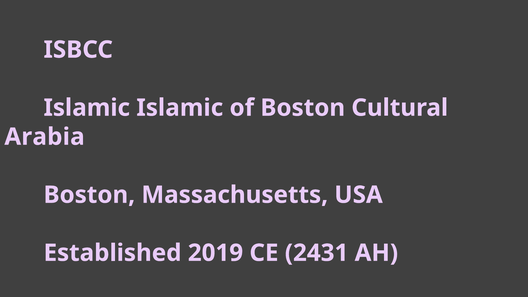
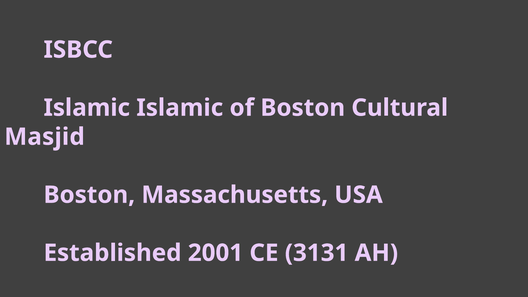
Arabia: Arabia -> Masjid (45, 137)
2019: 2019 -> 2001 (215, 253)
2431: 2431 -> 3131 (317, 253)
